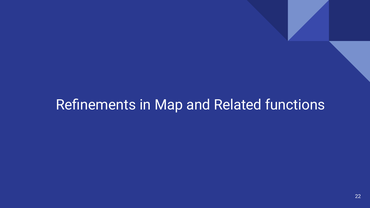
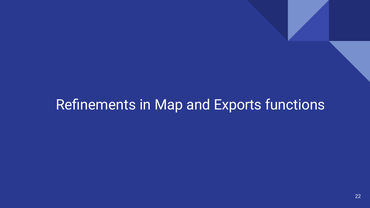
Related: Related -> Exports (238, 105)
